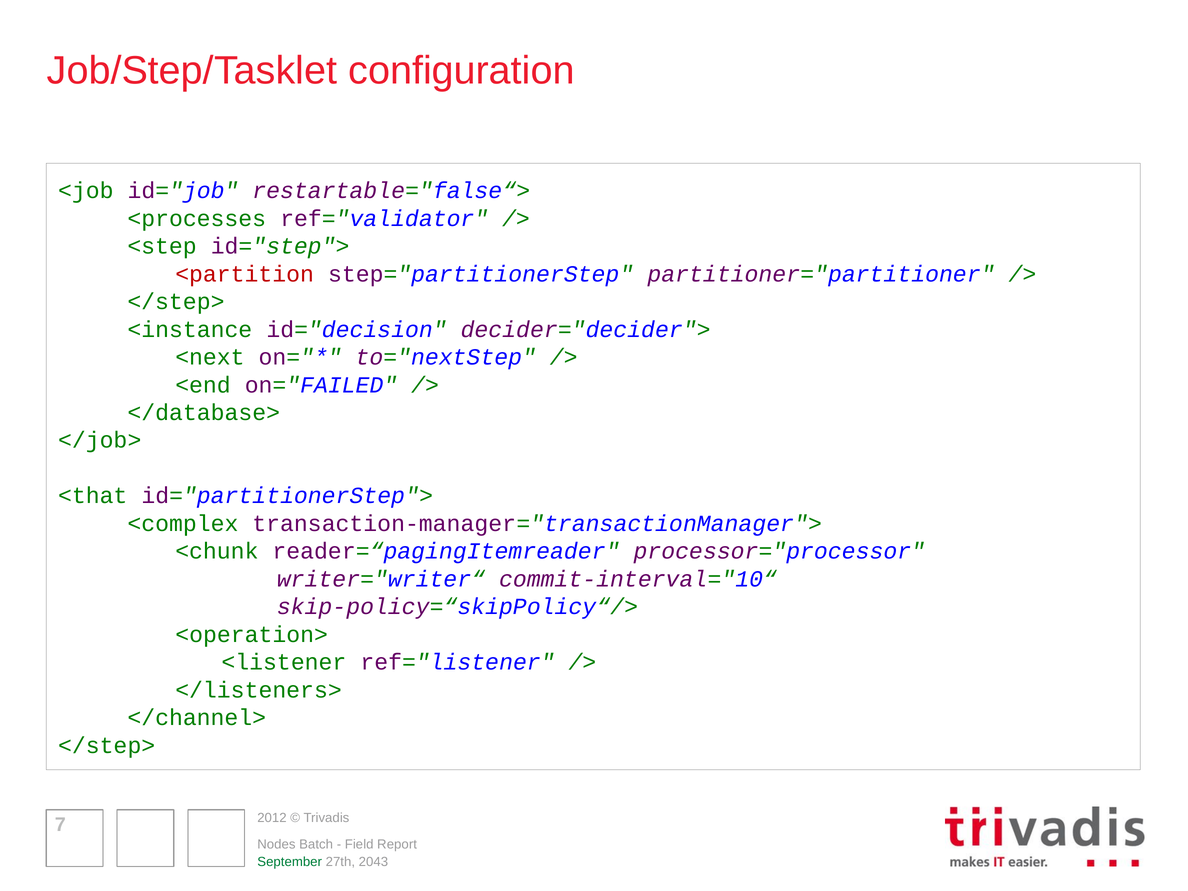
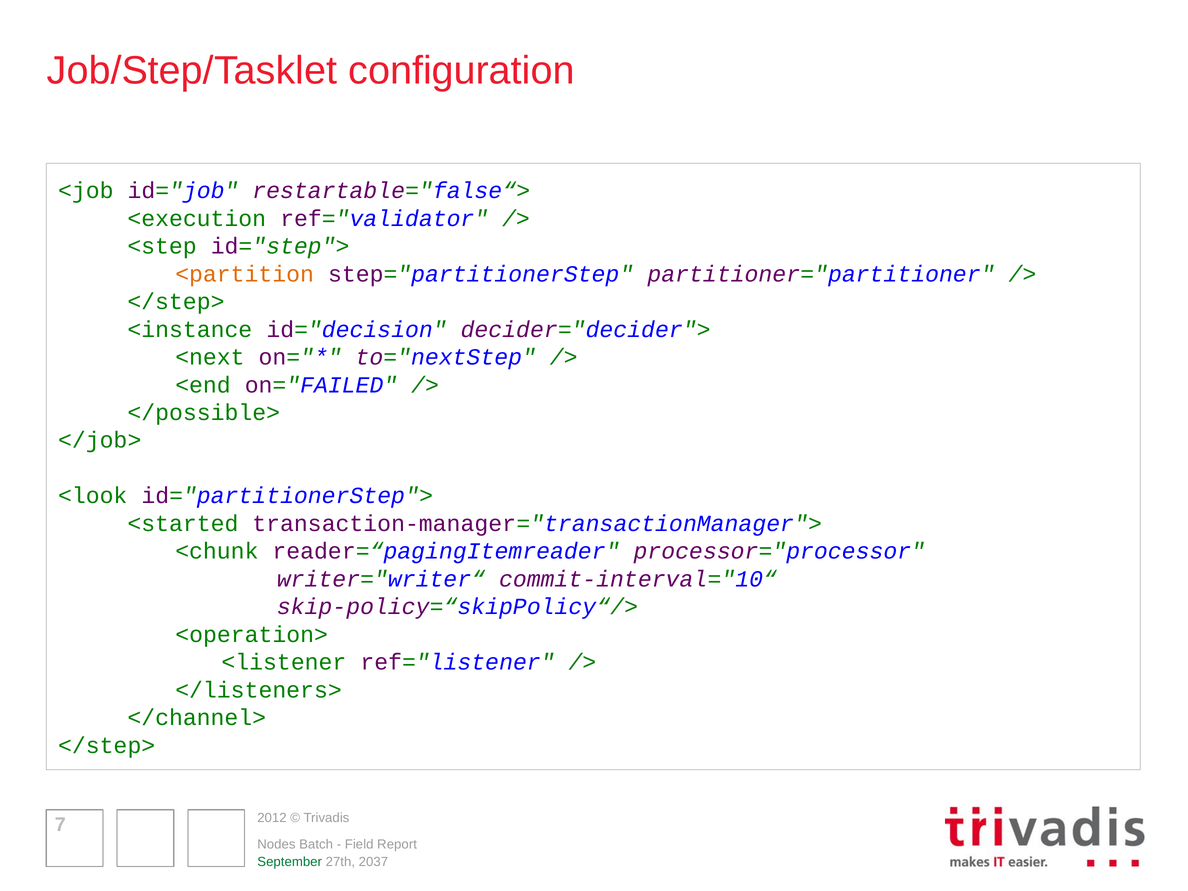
<processes: <processes -> <execution (197, 218)
<partition colour: red -> orange (245, 274)
</database>: </database> -> </possible> (204, 413)
<that: <that -> <look (93, 496)
<complex: <complex -> <started (183, 524)
2043: 2043 -> 2037 (373, 862)
